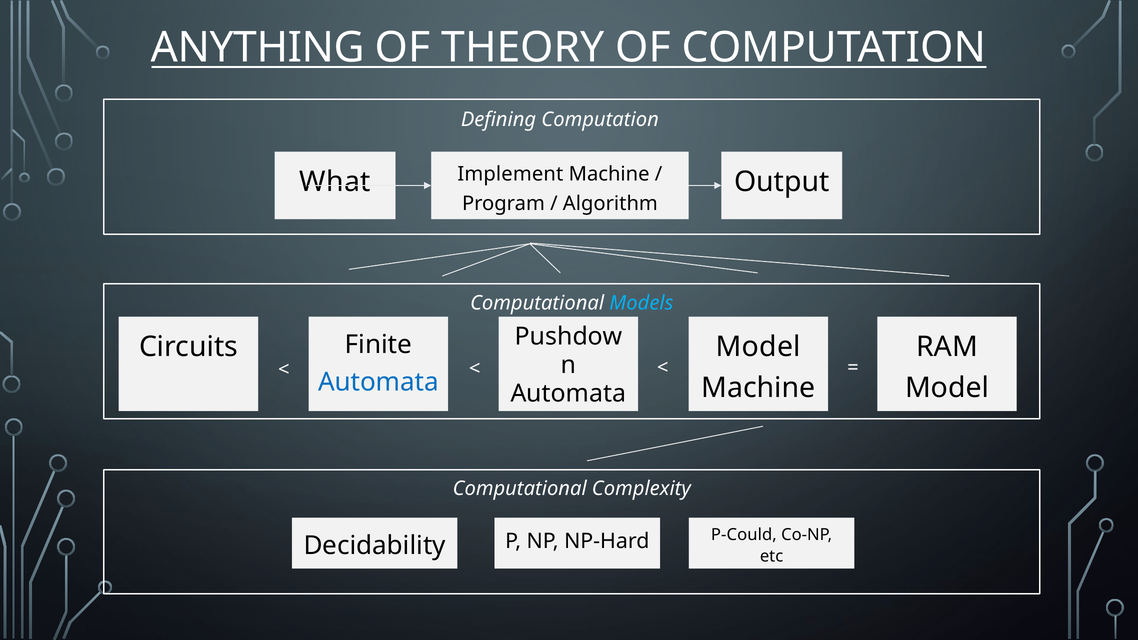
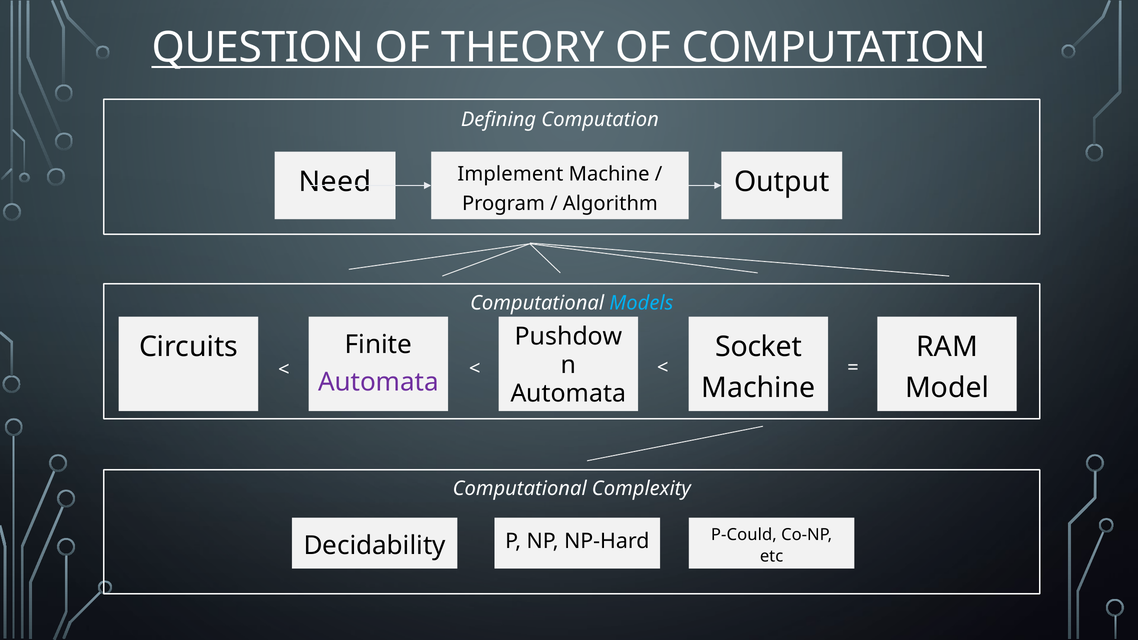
ANYTHING: ANYTHING -> QUESTION (258, 48)
What: What -> Need (335, 182)
Model: Model -> Socket (759, 347)
Automata colour: blue -> purple (378, 382)
